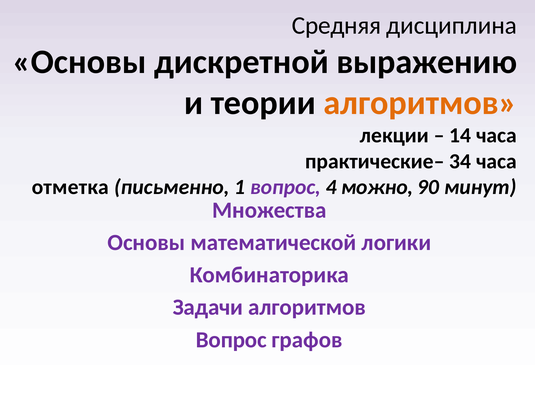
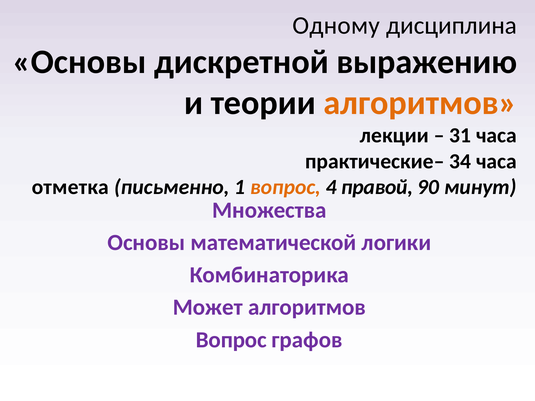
Средняя: Средняя -> Одному (336, 26)
14: 14 -> 31 (460, 136)
вопрос colour: purple -> orange (285, 187)
можно: можно -> правой (377, 187)
Задачи: Задачи -> Может (208, 308)
